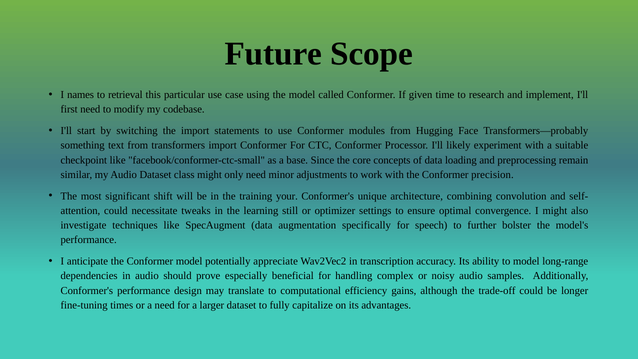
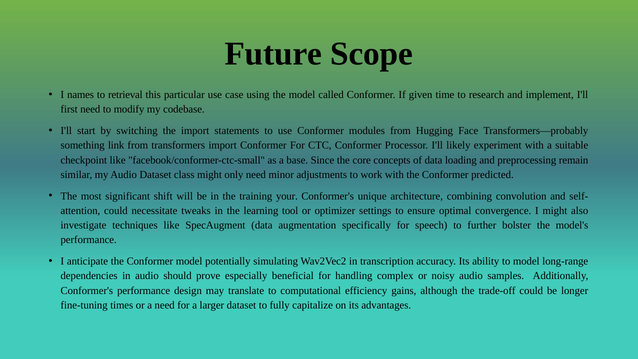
text: text -> link (116, 145)
precision: precision -> predicted (492, 175)
still: still -> tool (290, 211)
appreciate: appreciate -> simulating (276, 261)
